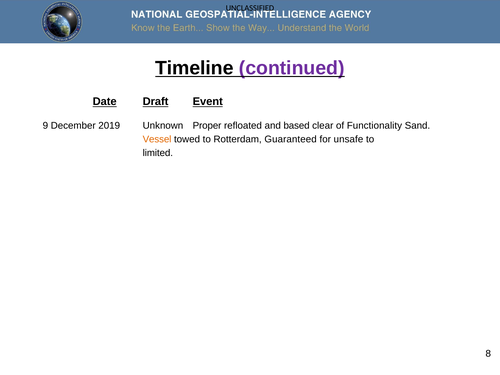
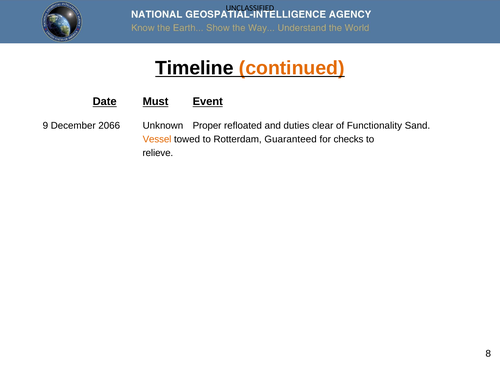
continued colour: purple -> orange (292, 68)
Draft: Draft -> Must (156, 102)
2019: 2019 -> 2066 (109, 126)
based: based -> duties (297, 126)
unsafe: unsafe -> checks (349, 139)
limited: limited -> relieve (158, 153)
